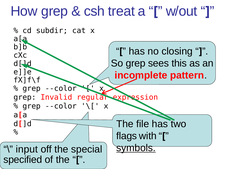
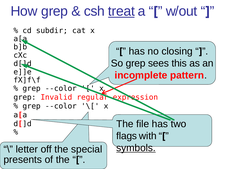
treat underline: none -> present (121, 11)
input: input -> letter (27, 149)
specified: specified -> presents (23, 159)
